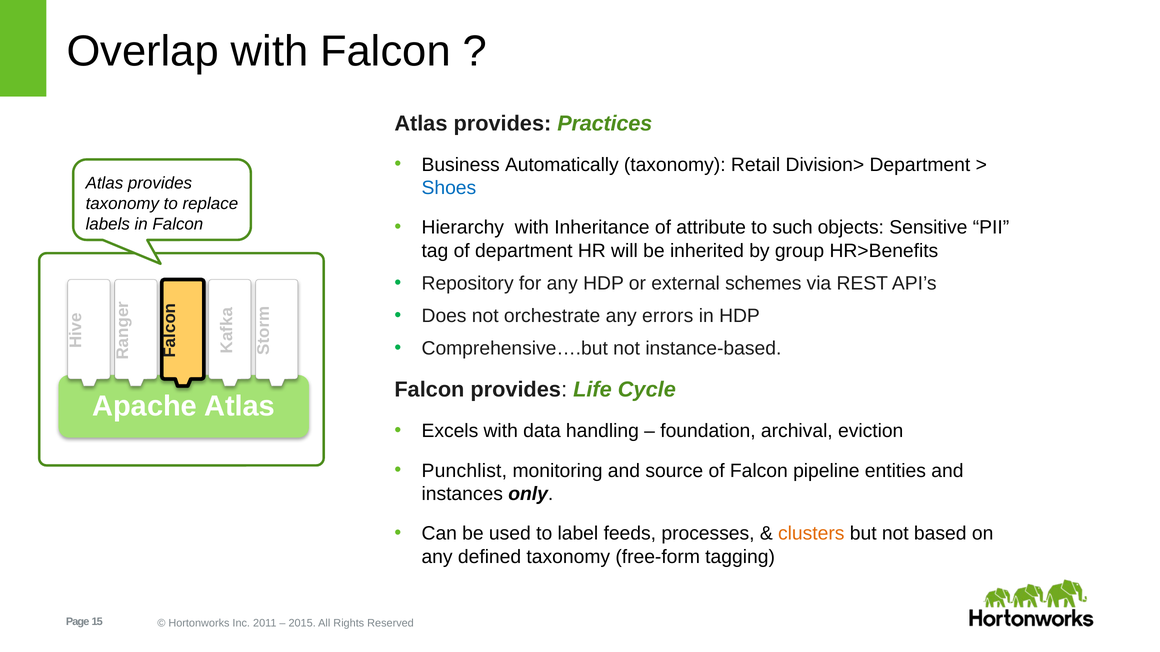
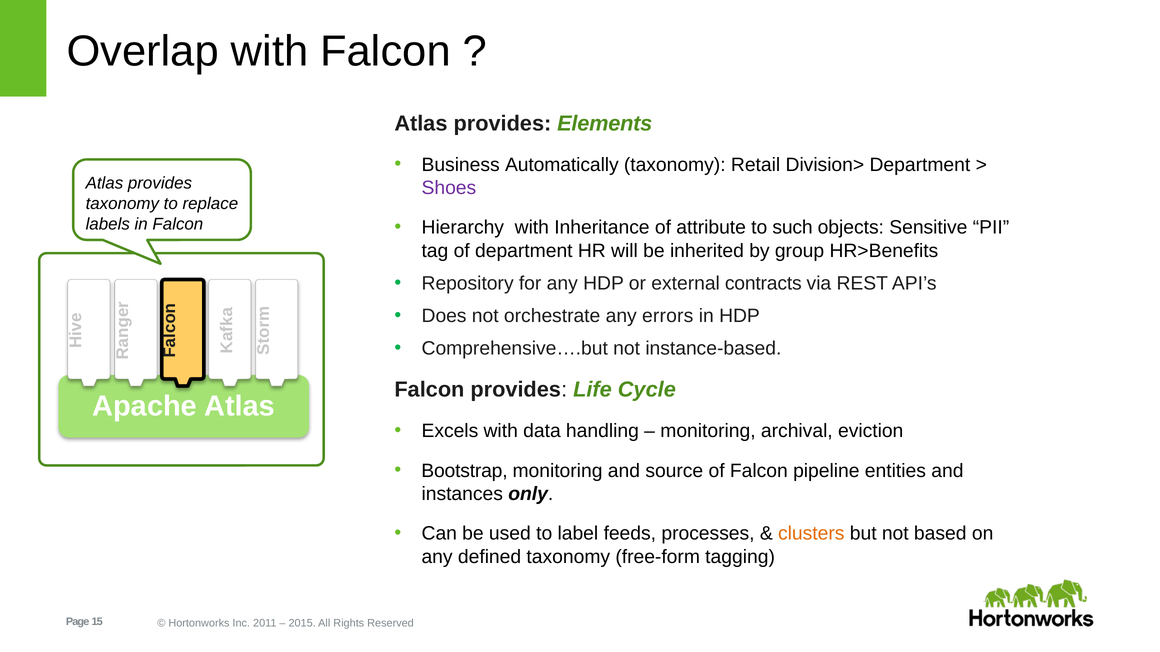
Practices: Practices -> Elements (605, 124)
Shoes colour: blue -> purple (449, 188)
schemes: schemes -> contracts (763, 284)
foundation: foundation -> monitoring (708, 431)
Punchlist: Punchlist -> Bootstrap (464, 471)
